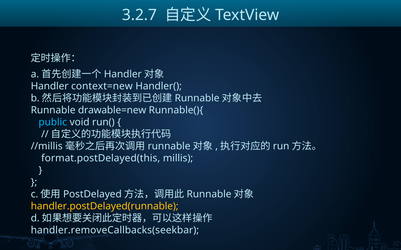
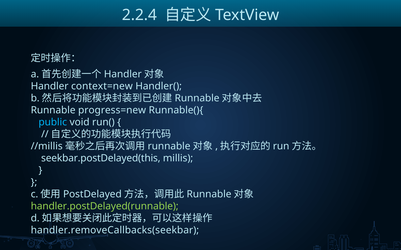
3.2.7: 3.2.7 -> 2.2.4 (139, 15)
drawable=new: drawable=new -> progress=new (112, 110)
format.postDelayed(this: format.postDelayed(this -> seekbar.postDelayed(this (101, 159)
handler.postDelayed(runnable colour: yellow -> light green (105, 207)
